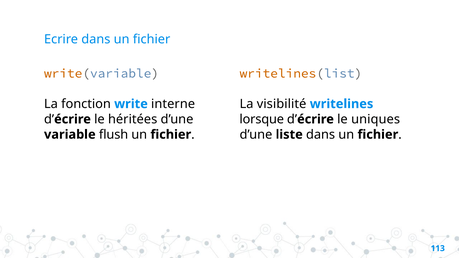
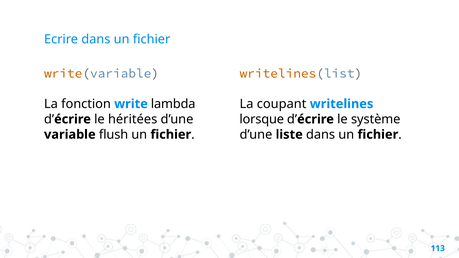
interne: interne -> lambda (173, 104)
visibilité: visibilité -> coupant (282, 104)
uniques: uniques -> système (376, 119)
